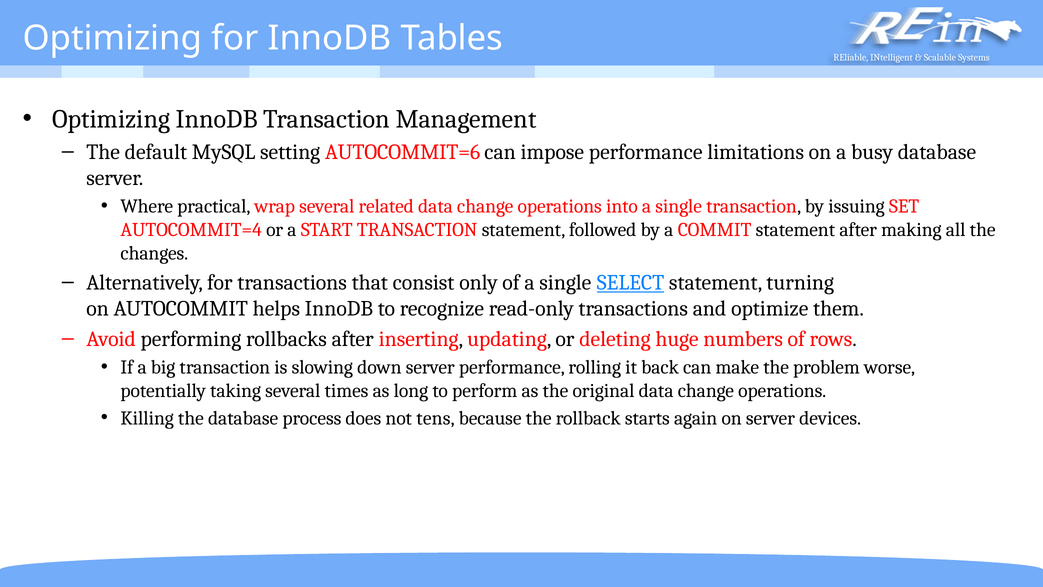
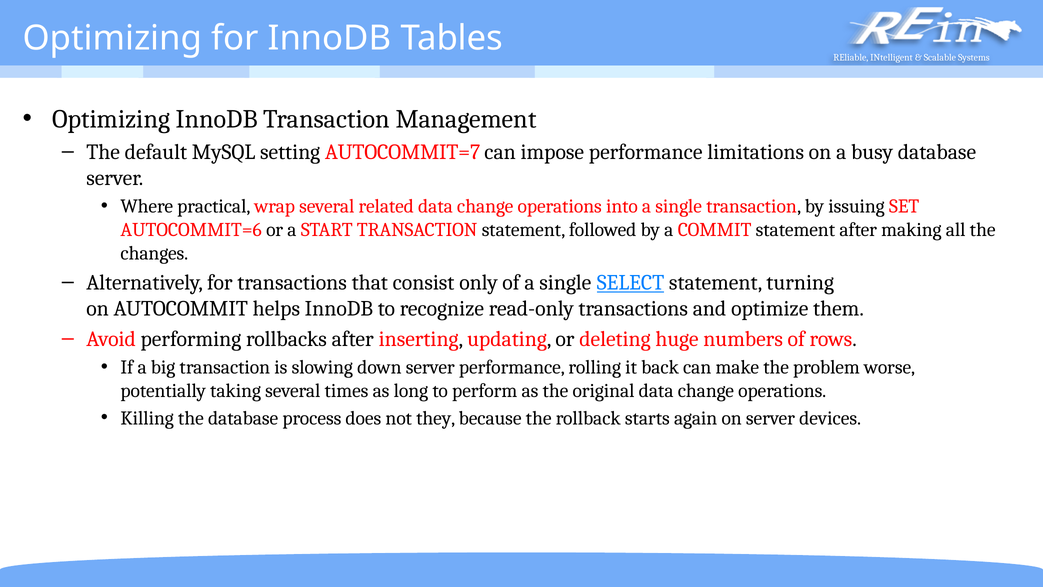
AUTOCOMMIT=6: AUTOCOMMIT=6 -> AUTOCOMMIT=7 (403, 152)
AUTOCOMMIT=4: AUTOCOMMIT=4 -> AUTOCOMMIT=6 (191, 230)
tens: tens -> they (436, 418)
